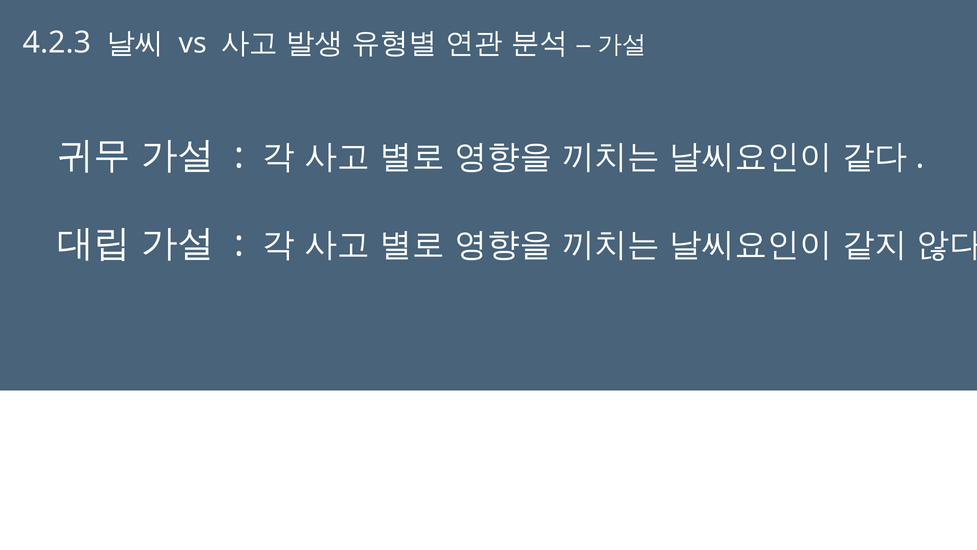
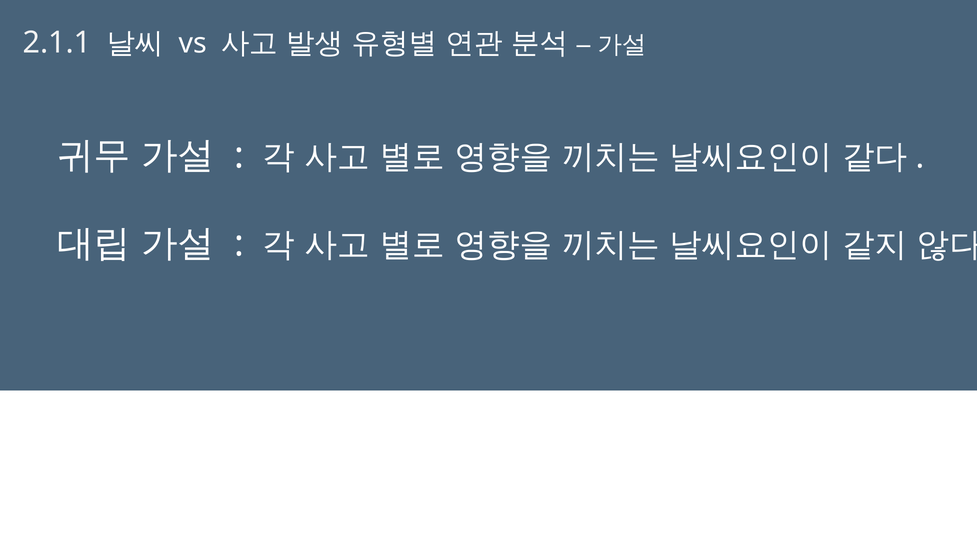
4.2.3: 4.2.3 -> 2.1.1 (57, 43)
